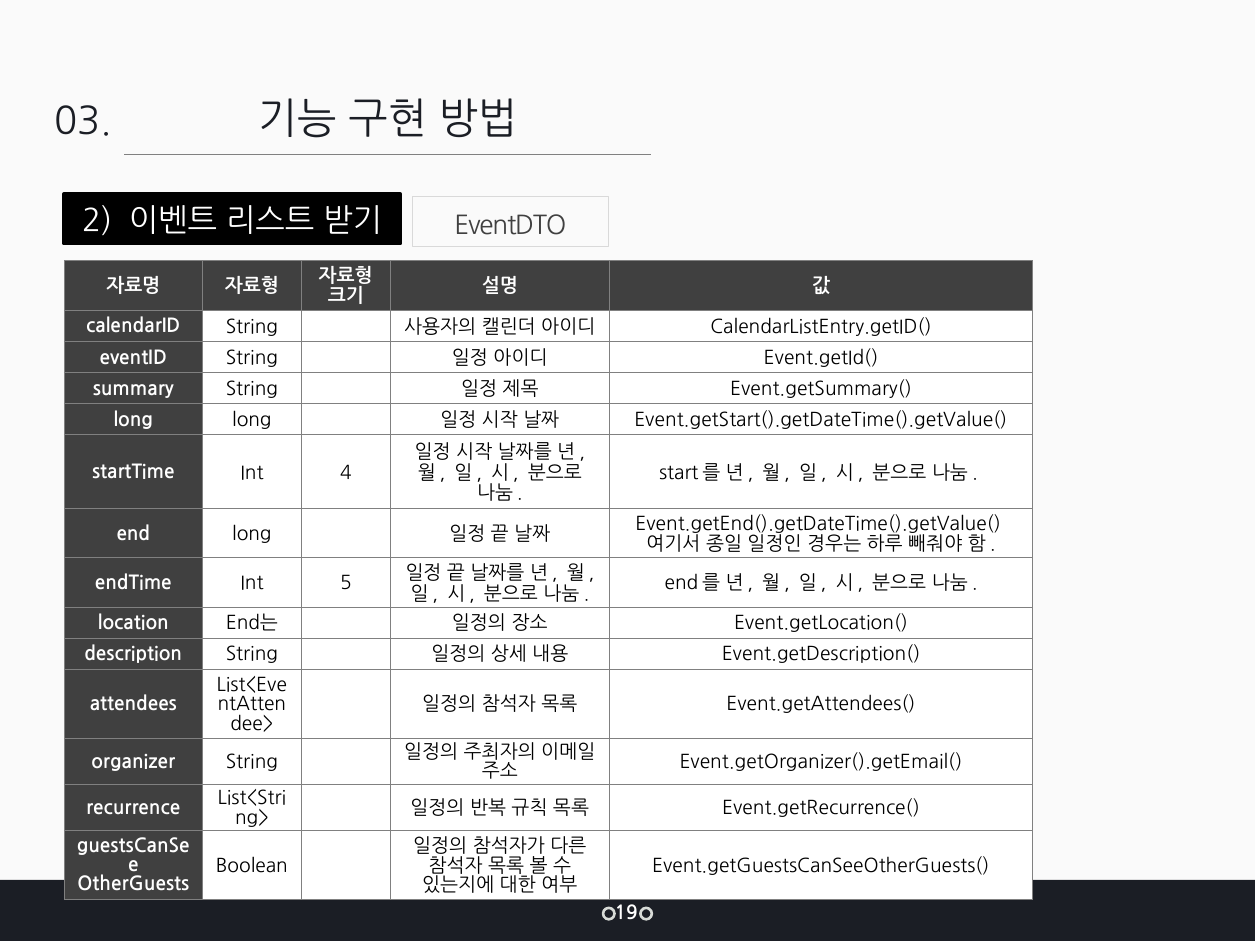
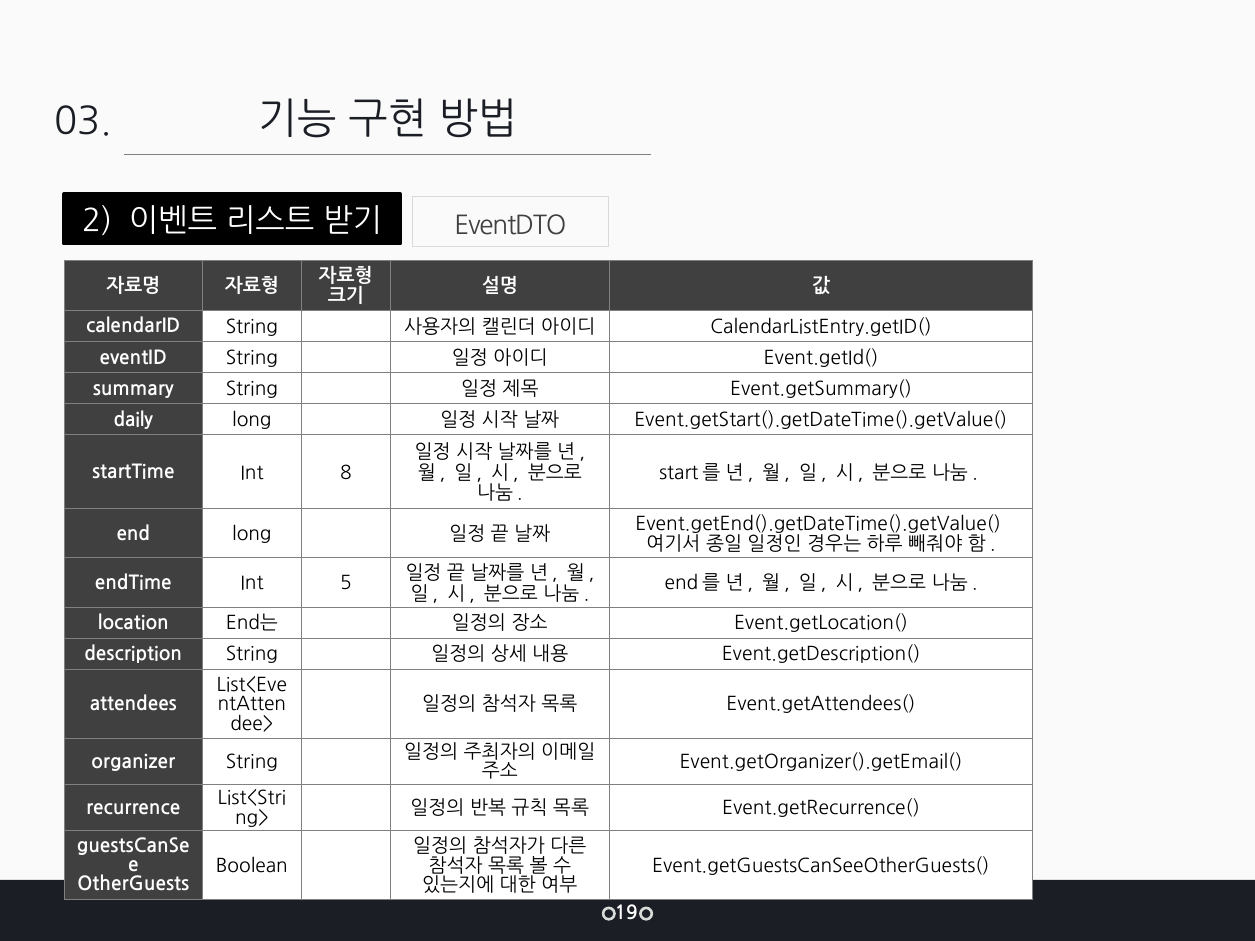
long: long -> daily (133, 420)
4: 4 -> 8 (346, 473)
